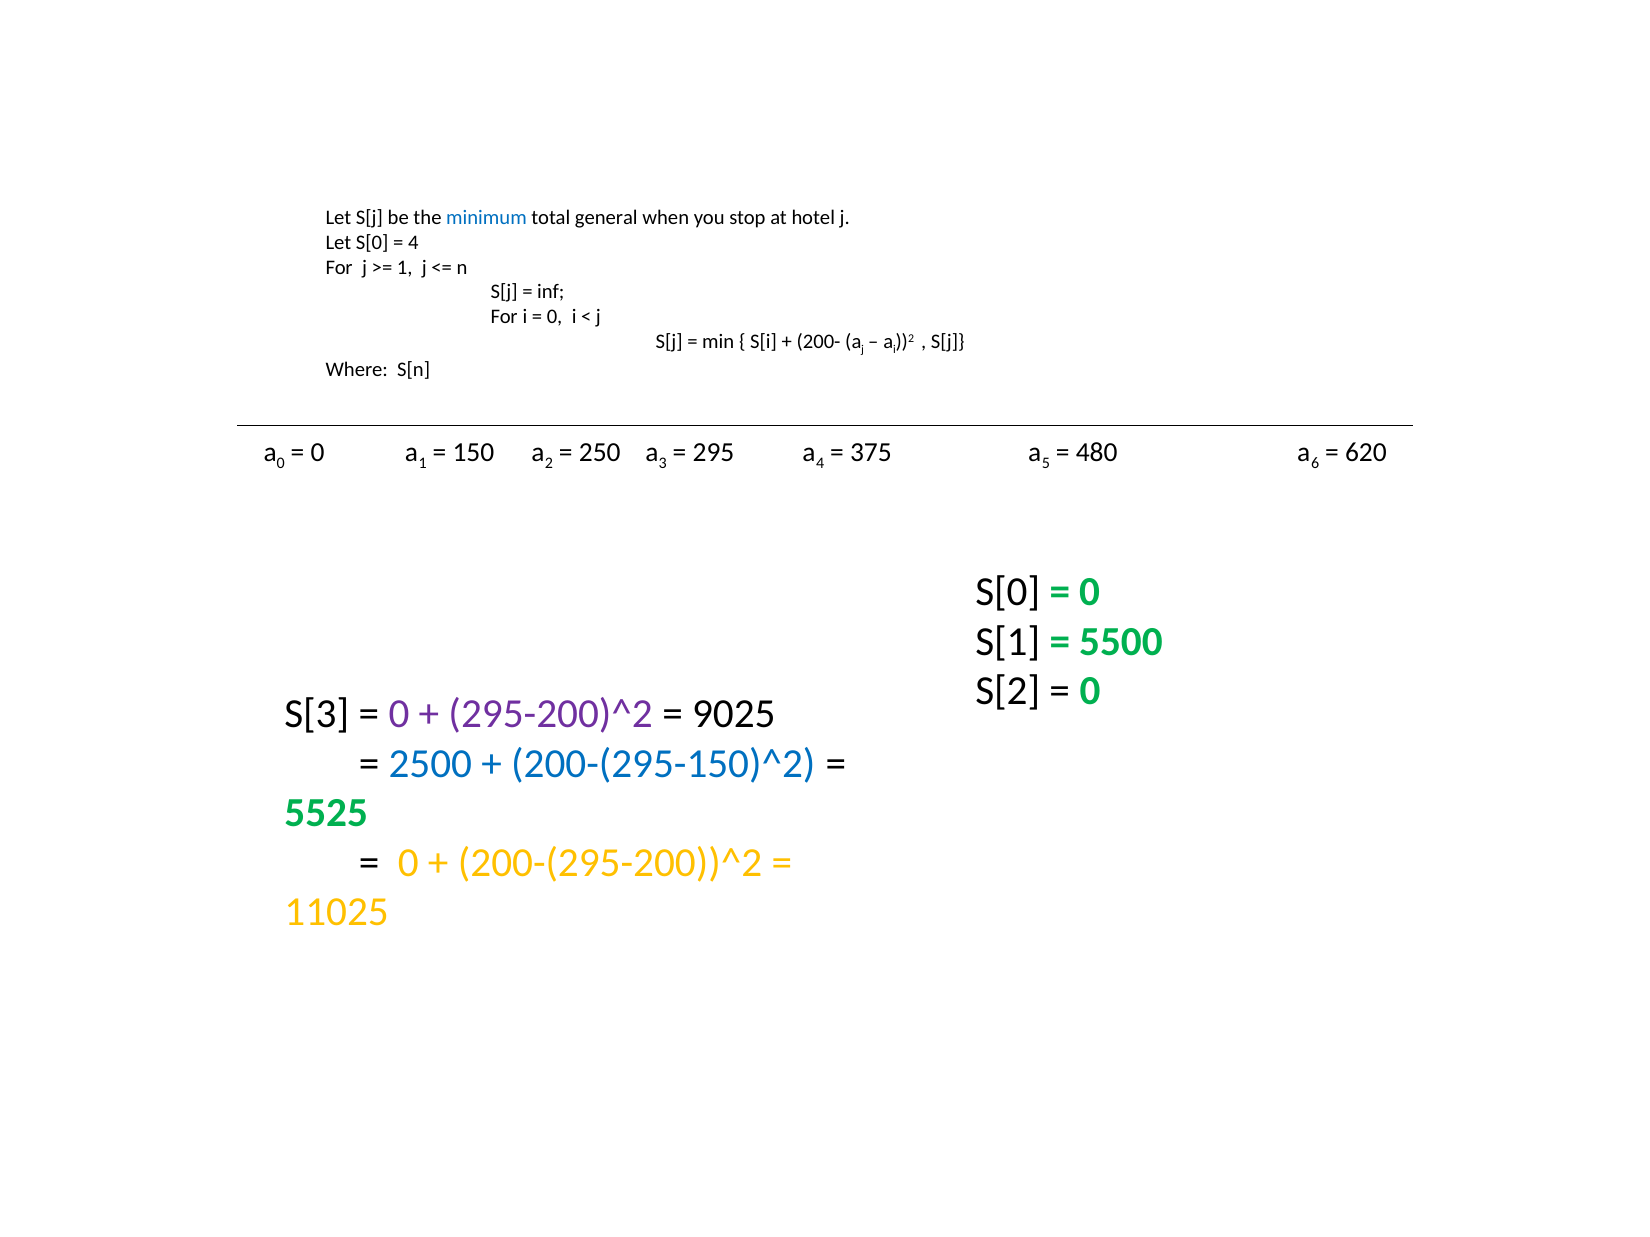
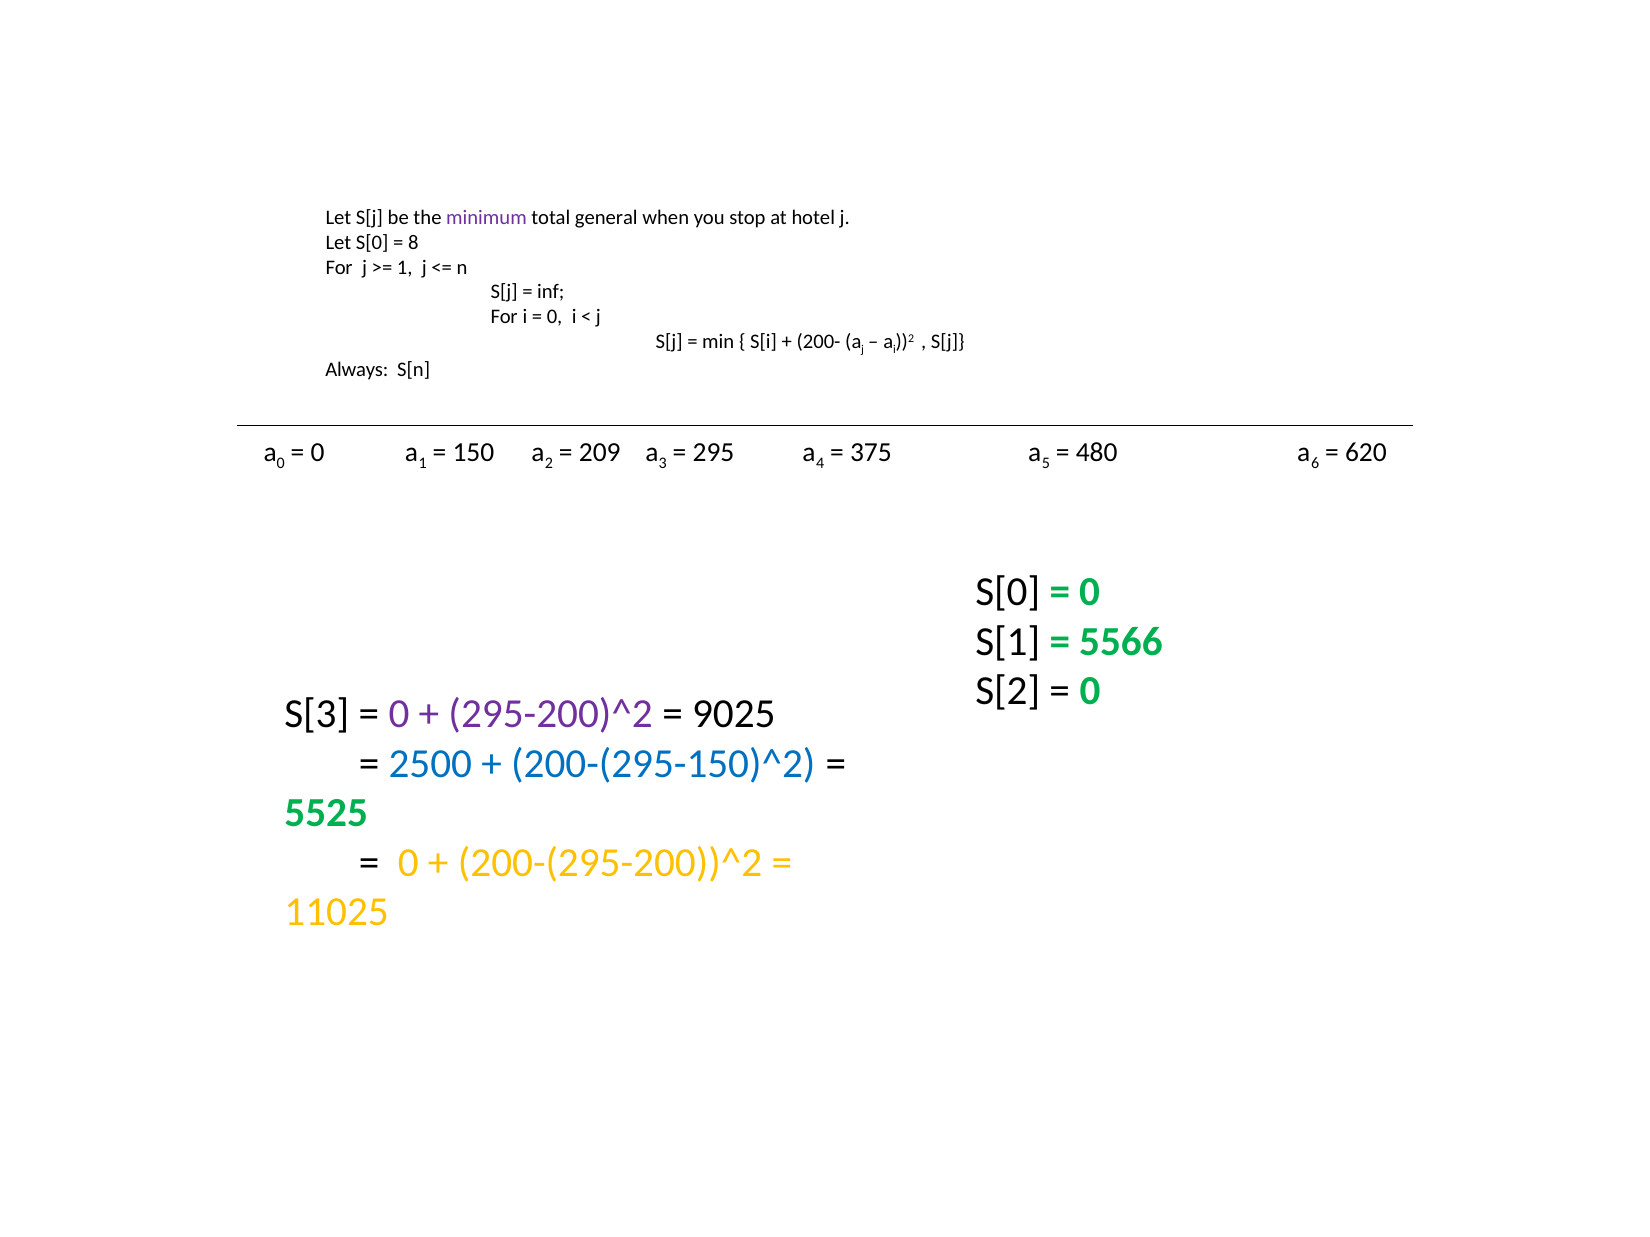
minimum colour: blue -> purple (486, 218)
4: 4 -> 8 (413, 243)
Where: Where -> Always (357, 370)
250: 250 -> 209 (600, 453)
5500: 5500 -> 5566 (1121, 642)
